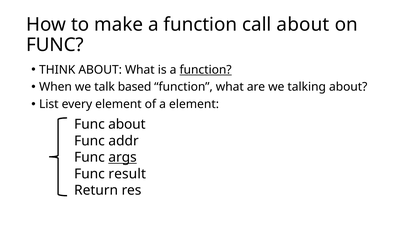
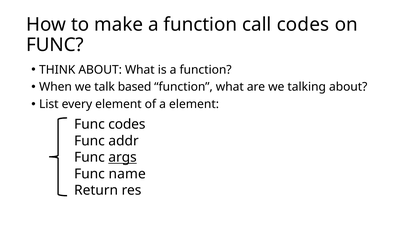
call about: about -> codes (303, 24)
function underline: present -> none (206, 70)
Func about: about -> codes (127, 124)
result: result -> name (127, 174)
